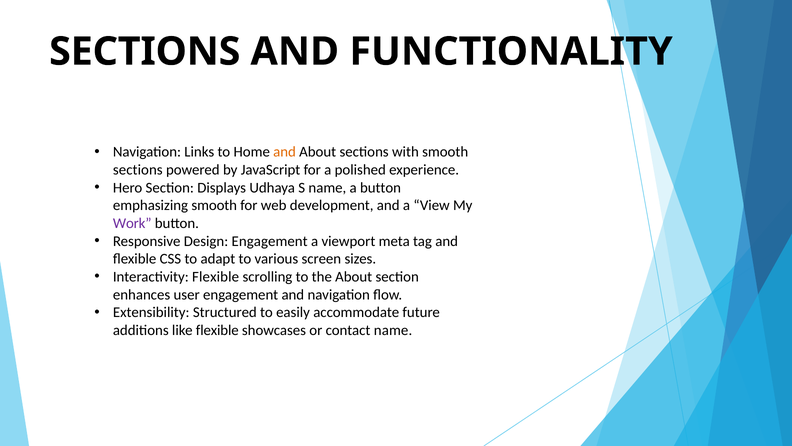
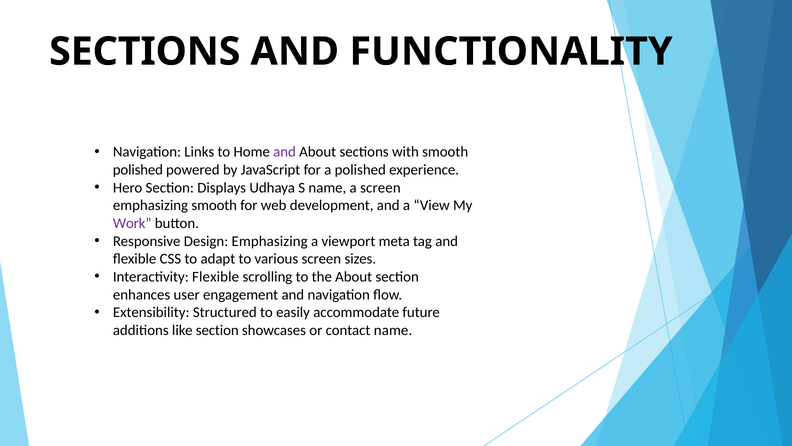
and colour: orange -> purple (285, 152)
sections: sections -> polished (138, 170)
a button: button -> screen (380, 187)
Design Engagement: Engagement -> Emphasizing (270, 241)
like flexible: flexible -> section (217, 330)
